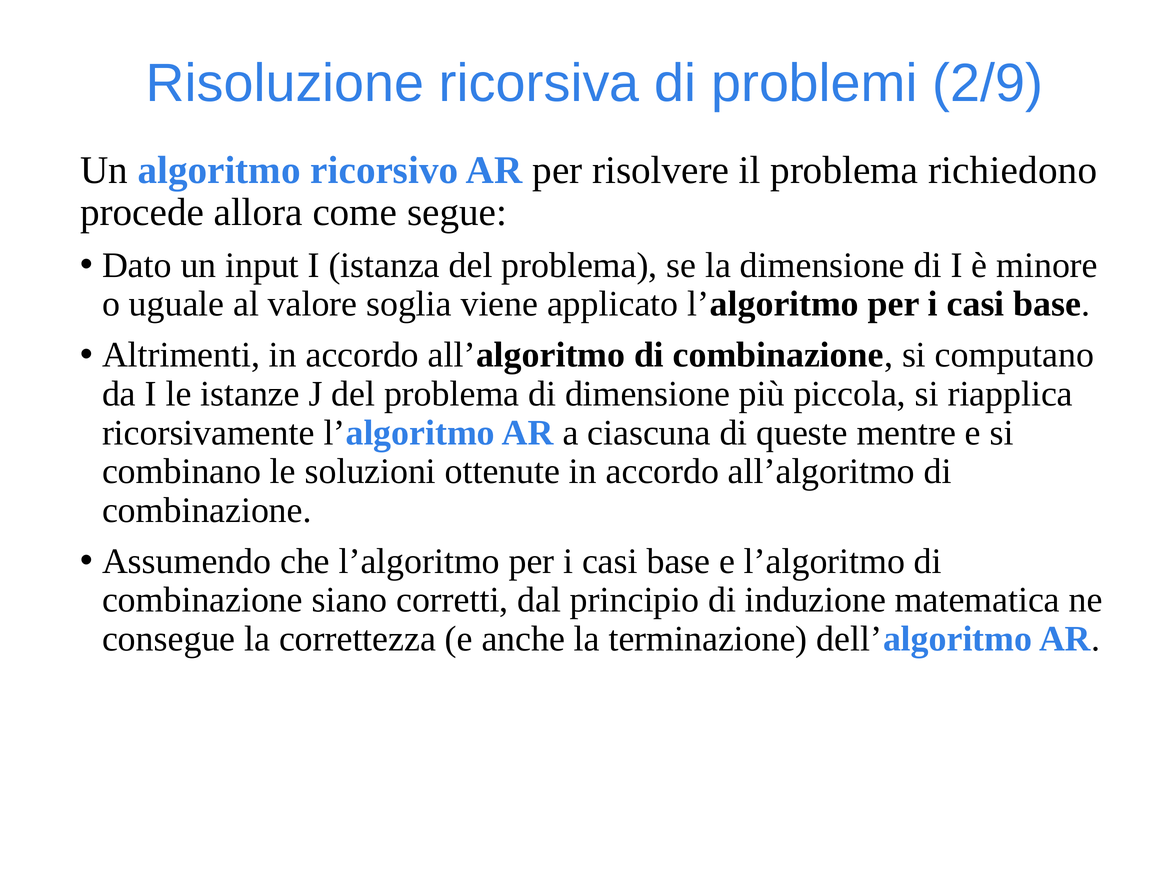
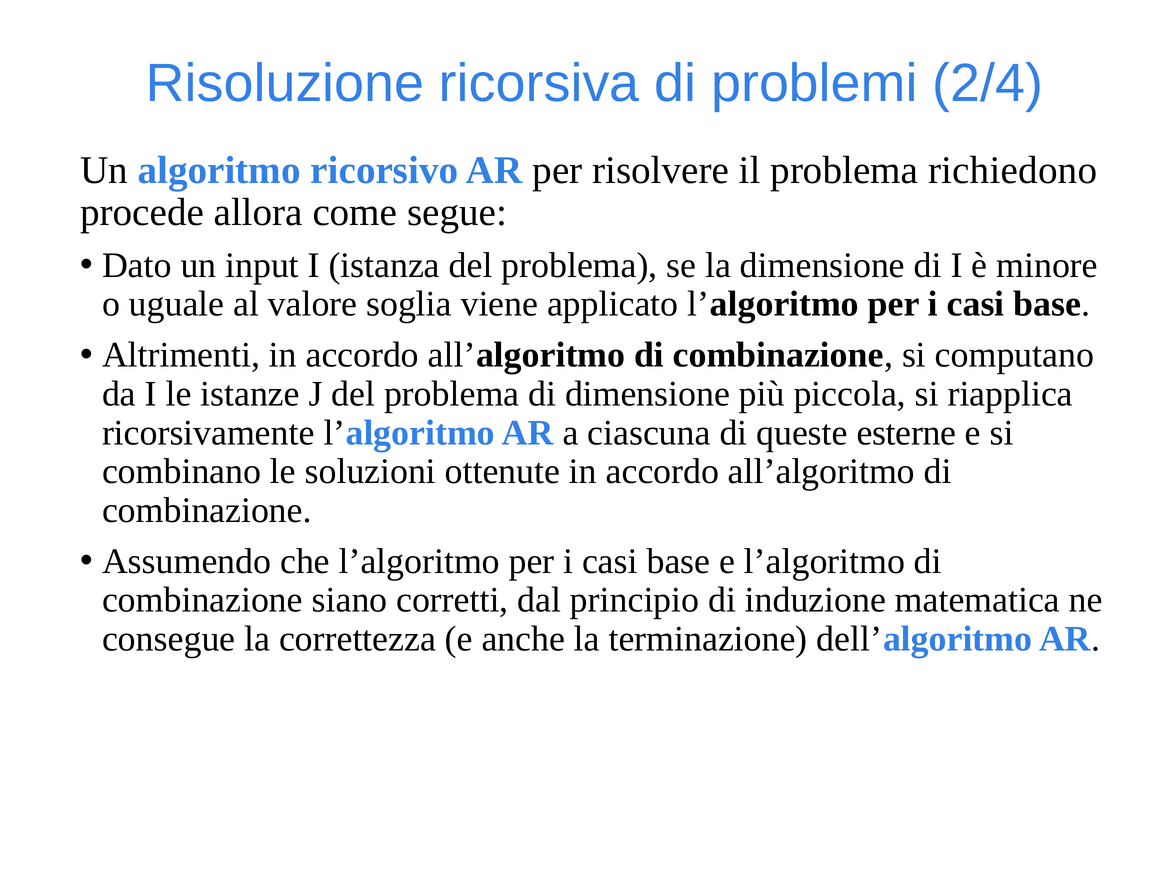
2/9: 2/9 -> 2/4 (988, 83)
mentre: mentre -> esterne (906, 432)
